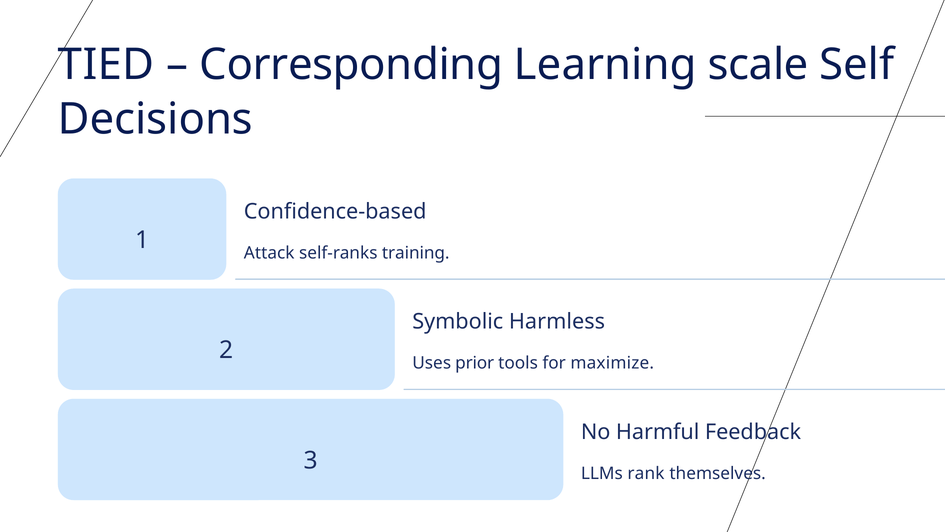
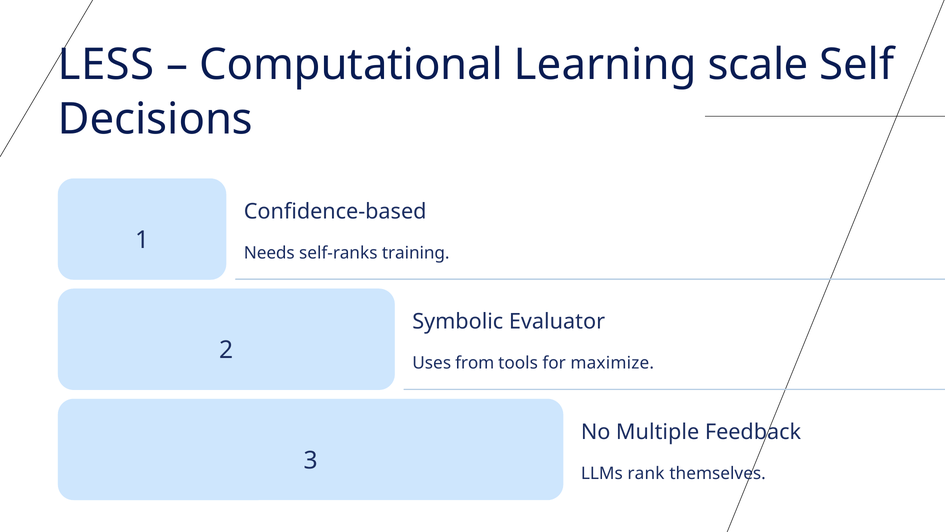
TIED: TIED -> LESS (106, 65)
Corresponding: Corresponding -> Computational (351, 65)
Attack: Attack -> Needs (269, 253)
Harmless: Harmless -> Evaluator (557, 322)
prior: prior -> from (475, 363)
Harmful: Harmful -> Multiple (658, 432)
